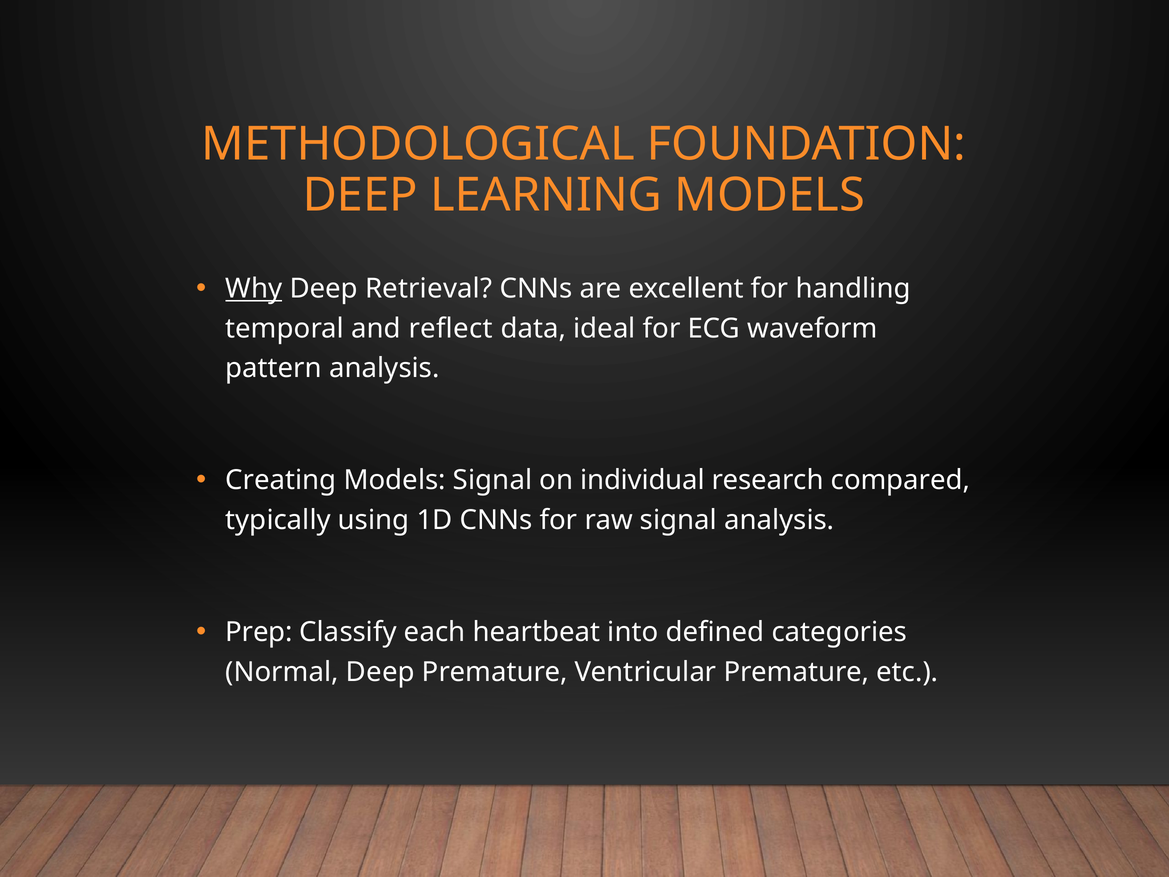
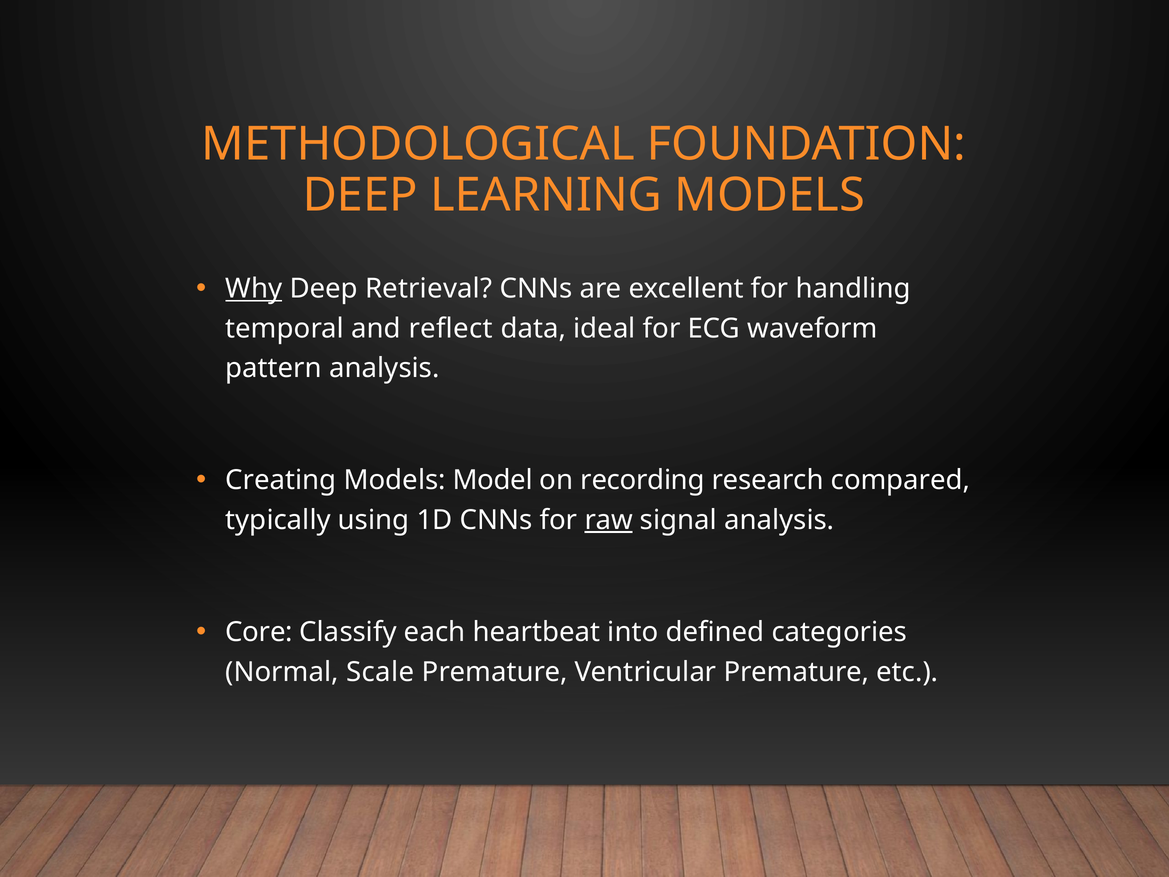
Models Signal: Signal -> Model (493, 480)
individual: individual -> recording (643, 480)
raw underline: none -> present (609, 520)
Prep: Prep -> Core (259, 632)
Normal Deep: Deep -> Scale (380, 672)
